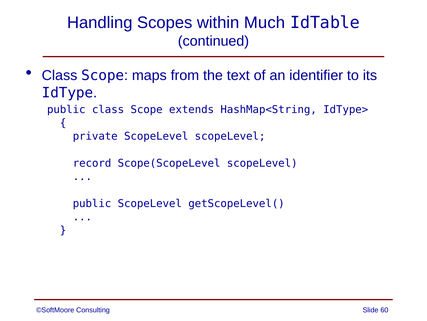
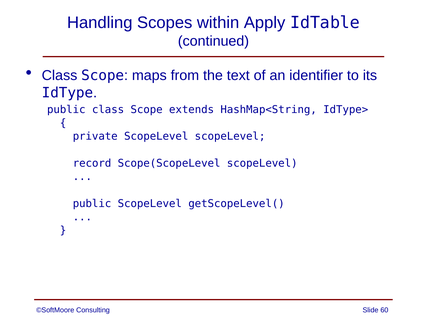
Much: Much -> Apply (265, 23)
